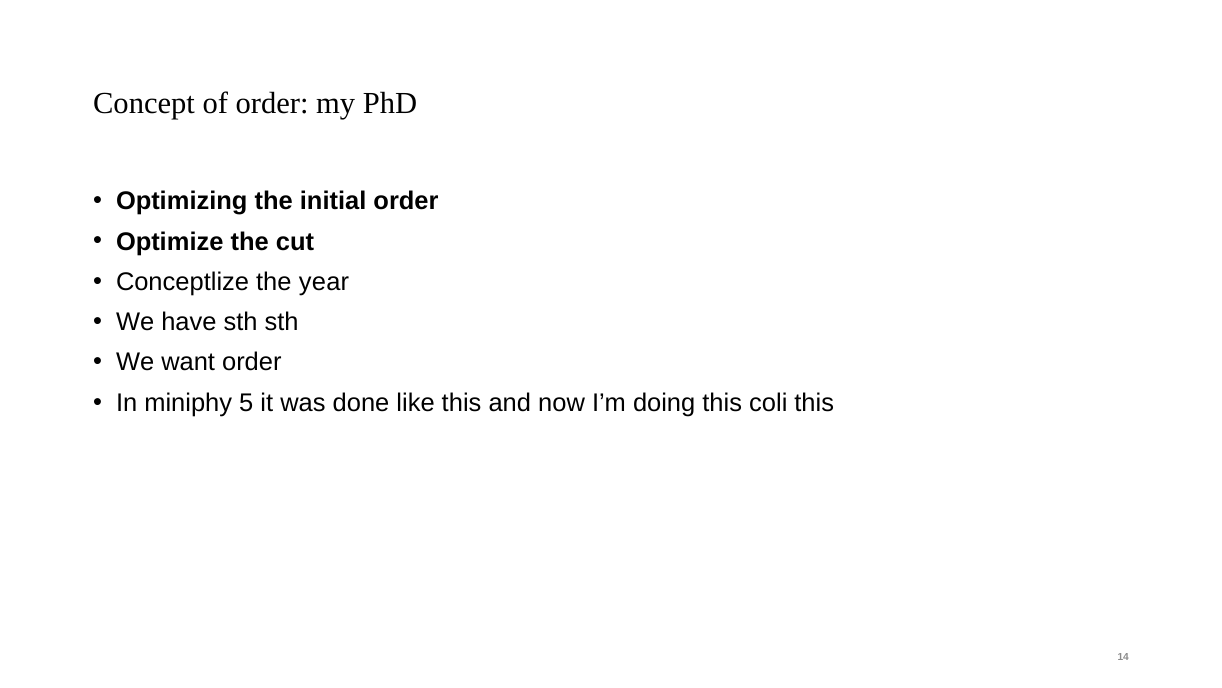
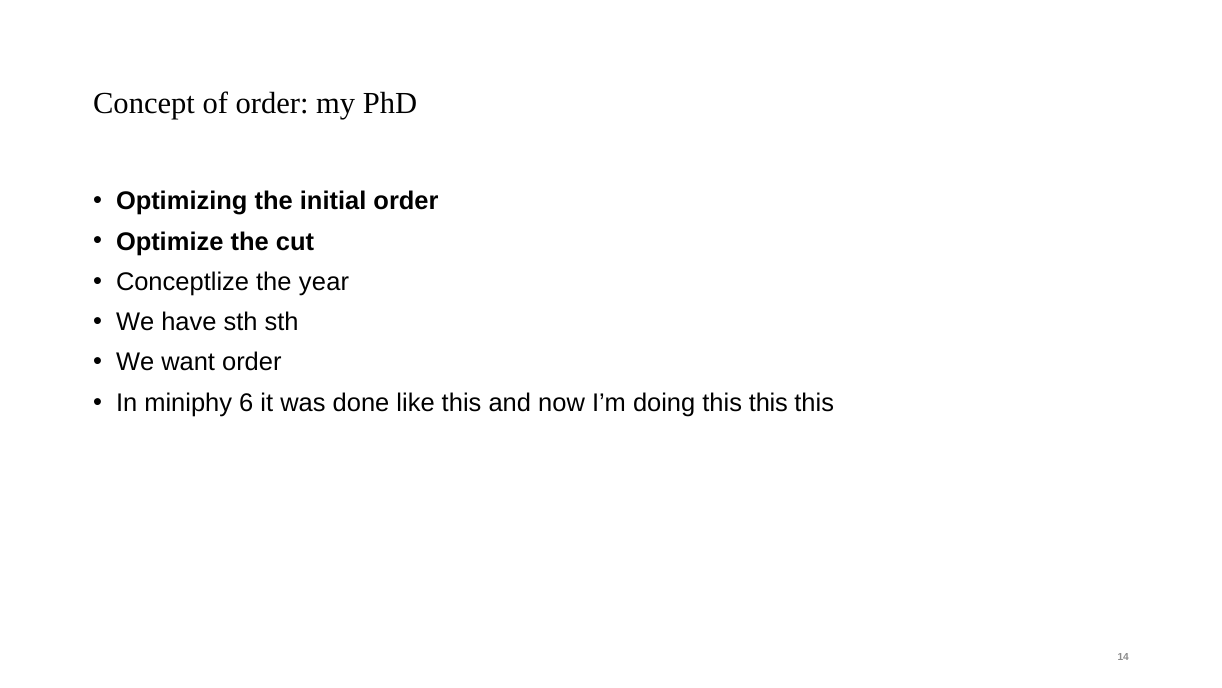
5: 5 -> 6 (246, 402)
doing this coli: coli -> this (768, 402)
